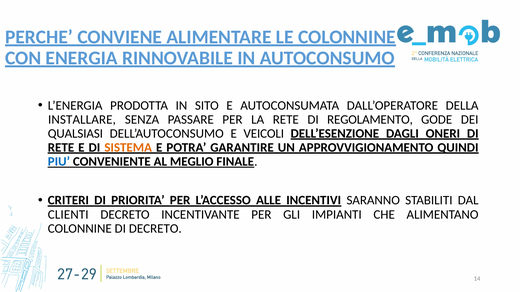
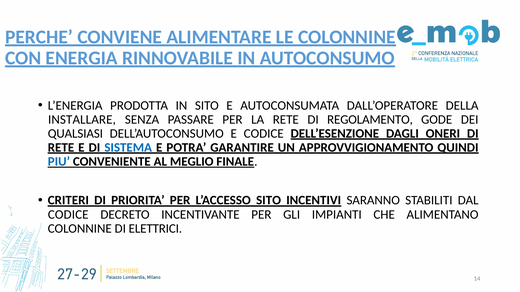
E VEICOLI: VEICOLI -> CODICE (264, 134)
SISTEMA colour: orange -> blue (128, 148)
L’ACCESSO ALLE: ALLE -> SITO (269, 201)
CLIENTI: CLIENTI -> CODICE (68, 215)
DI DECRETO: DECRETO -> ELETTRICI (155, 229)
